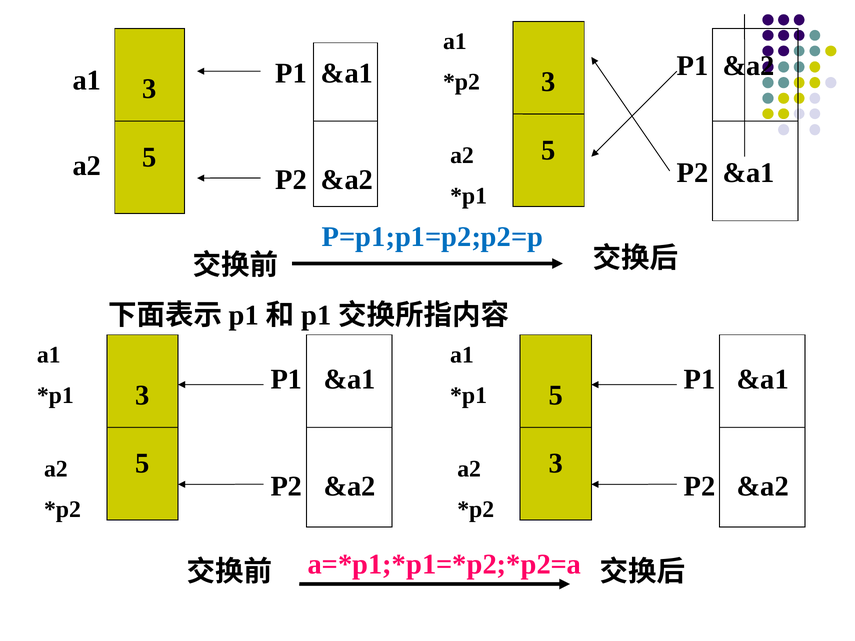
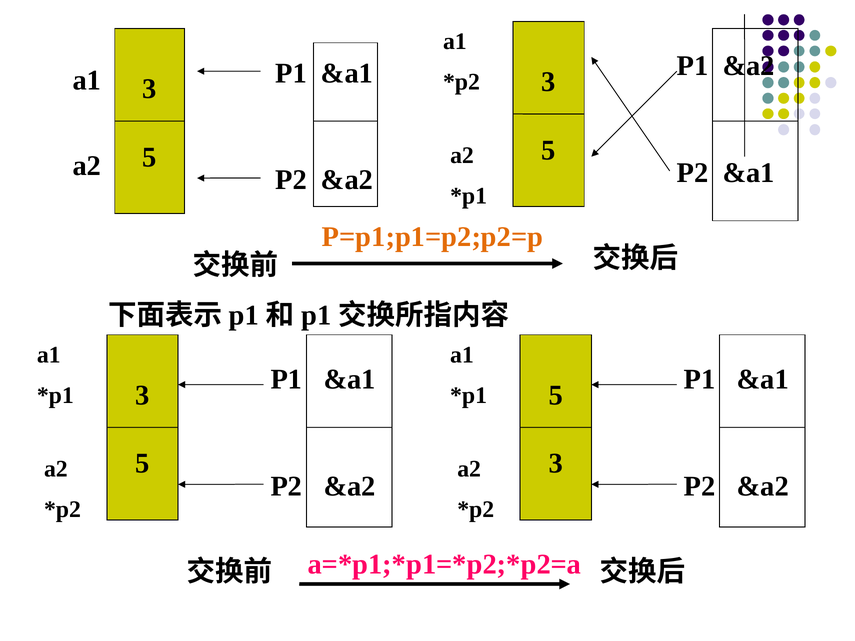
P=p1;p1=p2;p2=p colour: blue -> orange (433, 237)
